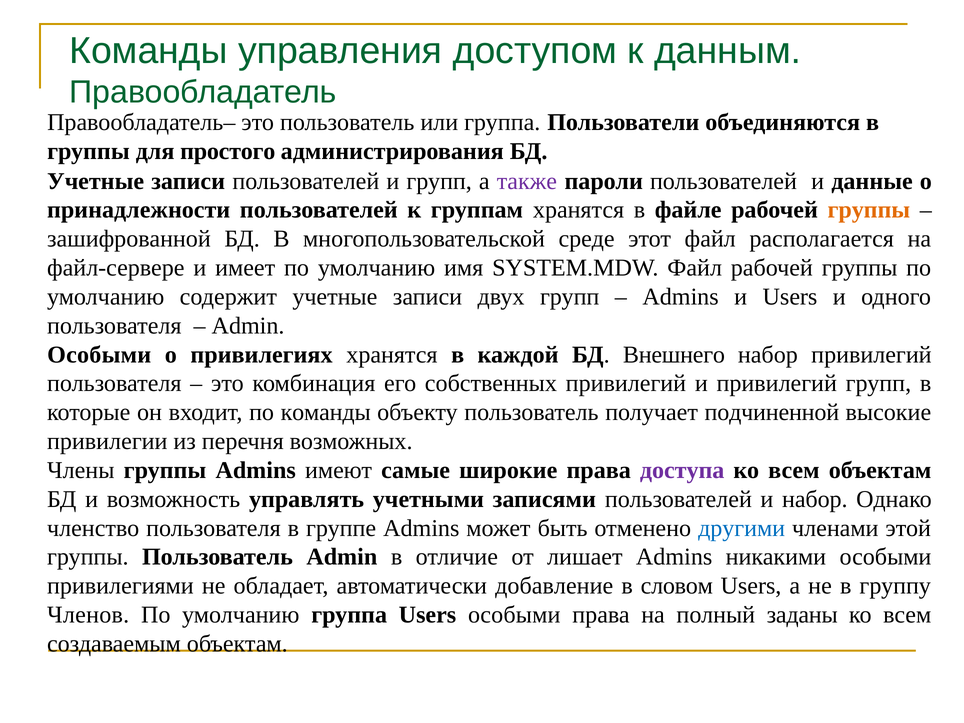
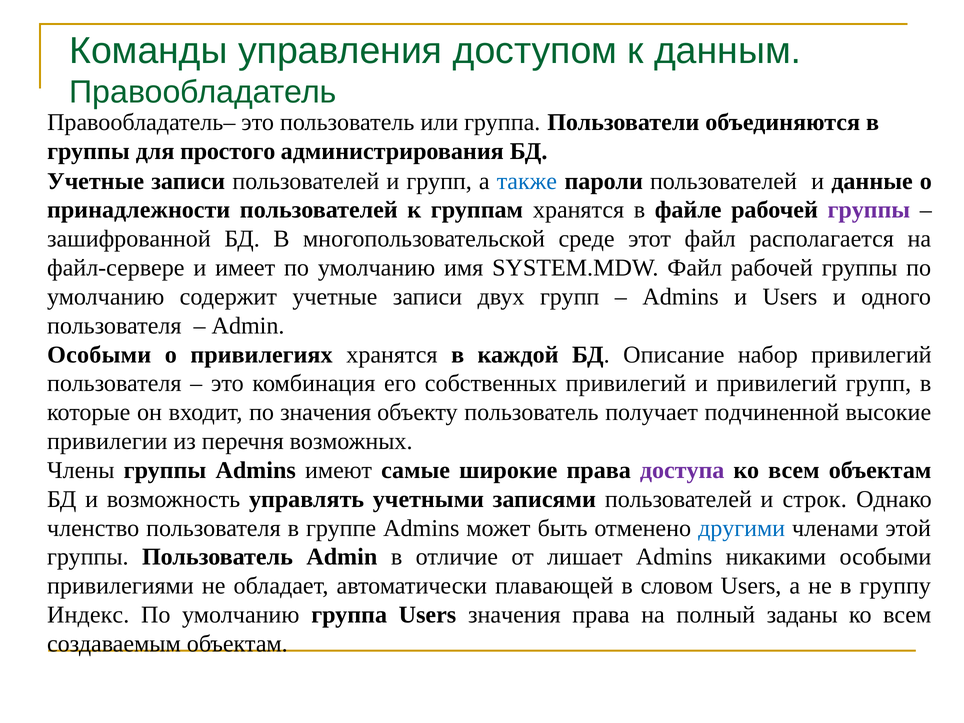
также colour: purple -> blue (527, 181)
группы colour: orange -> purple (869, 210)
Внешнего: Внешнего -> Описание (674, 355)
по команды: команды -> значения (326, 412)
и набор: набор -> строк (815, 499)
добавление: добавление -> плавающей (554, 586)
Членов: Членов -> Индекс (88, 615)
Users особыми: особыми -> значения (514, 615)
